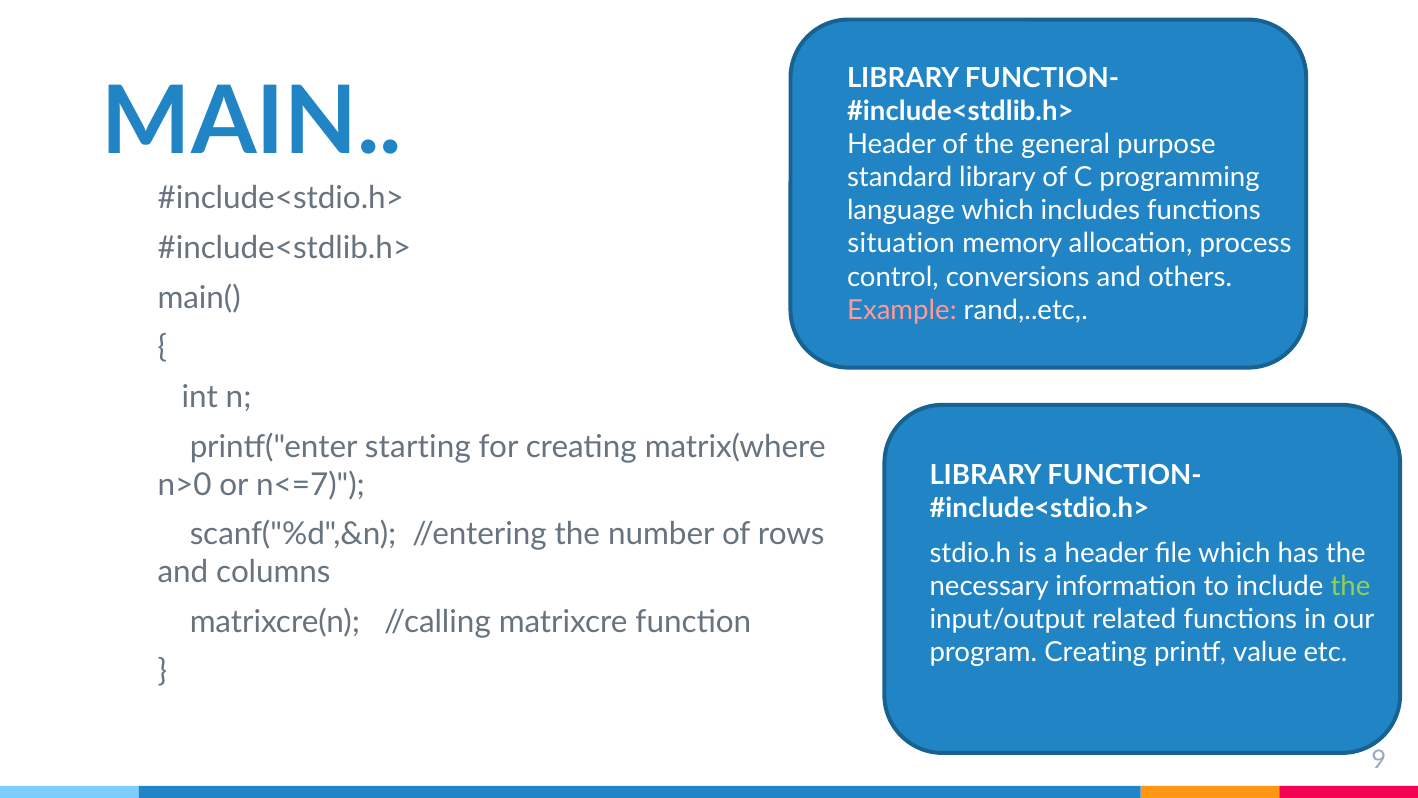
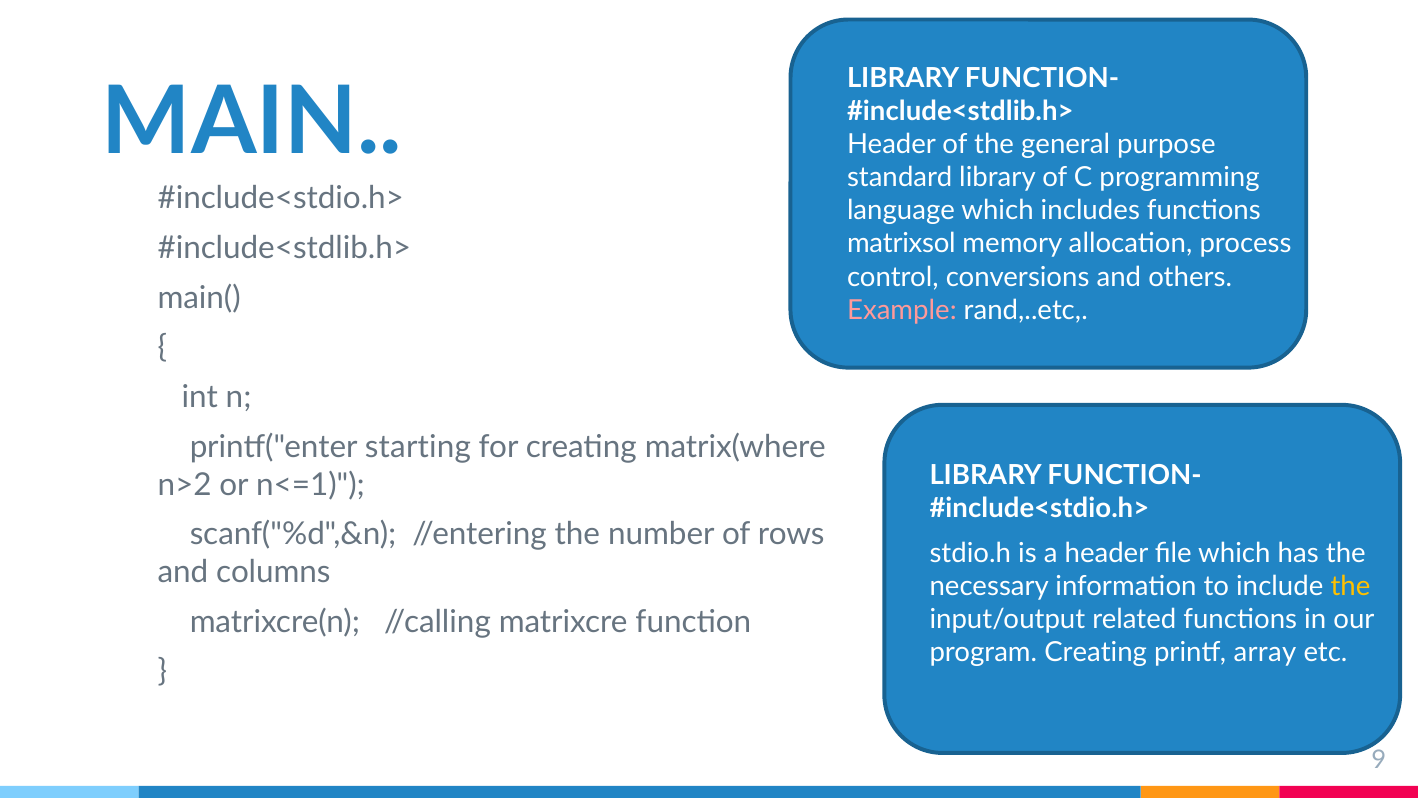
situation: situation -> matrixsol (901, 244)
n>0: n>0 -> n>2 (185, 484)
n<=7: n<=7 -> n<=1 (311, 484)
the colour: light green -> yellow (1350, 586)
value: value -> array (1265, 652)
